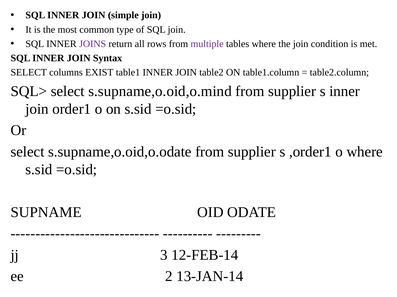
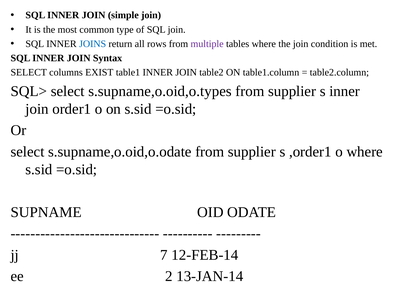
JOINS colour: purple -> blue (93, 44)
s.supname,o.oid,o.mind: s.supname,o.oid,o.mind -> s.supname,o.oid,o.types (160, 91)
3: 3 -> 7 (164, 256)
